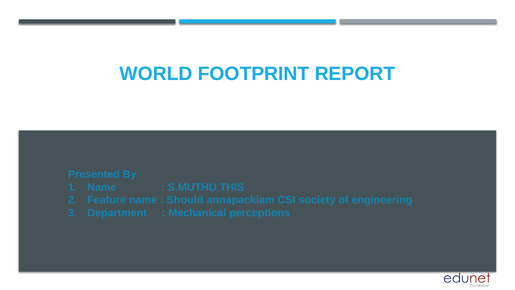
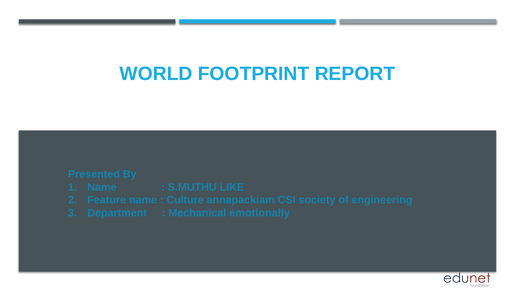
THIS: THIS -> LIKE (232, 187)
Should: Should -> Culture (185, 200)
perceptions: perceptions -> emotionally (260, 213)
